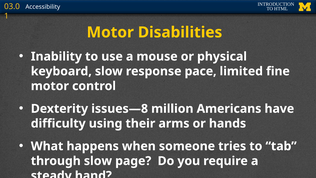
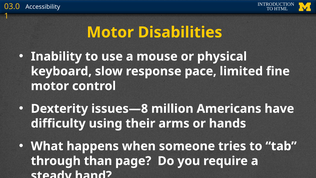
through slow: slow -> than (98, 161)
